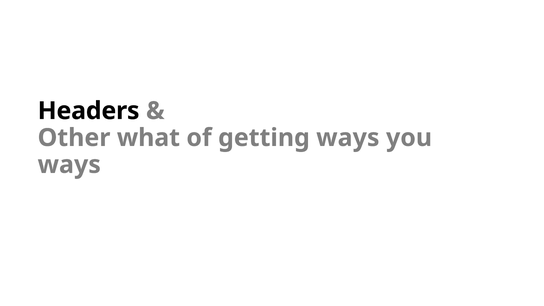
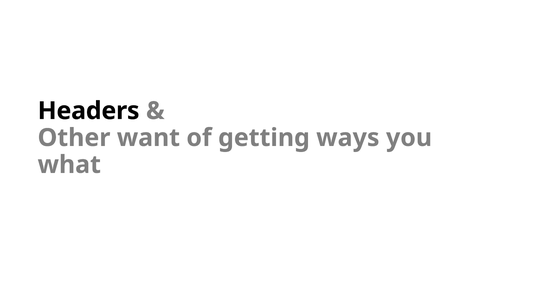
what: what -> want (148, 138)
ways: ways -> what (69, 165)
